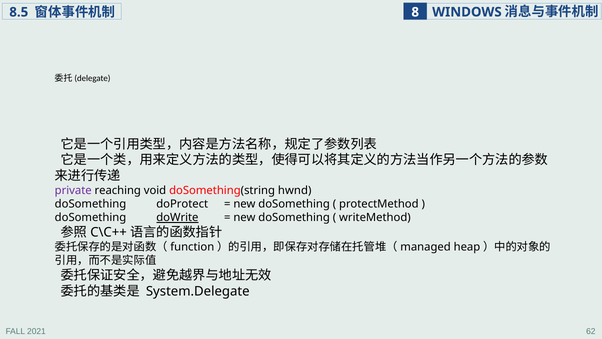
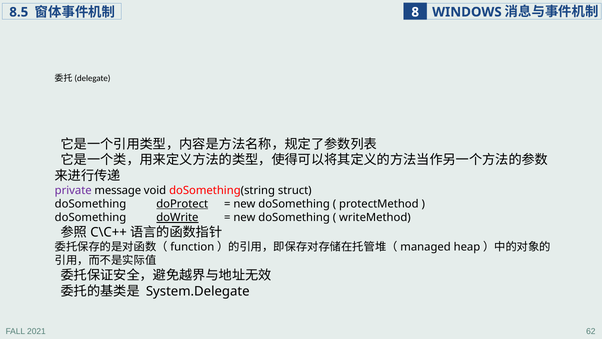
reaching: reaching -> message (118, 190)
hwnd: hwnd -> struct (295, 190)
doProtect underline: none -> present (182, 204)
